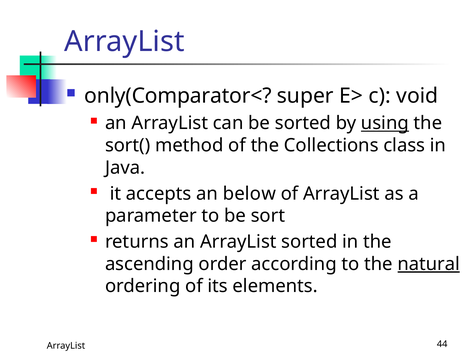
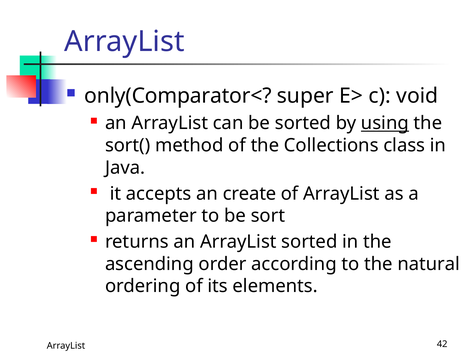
below: below -> create (250, 194)
natural underline: present -> none (429, 264)
44: 44 -> 42 (442, 344)
